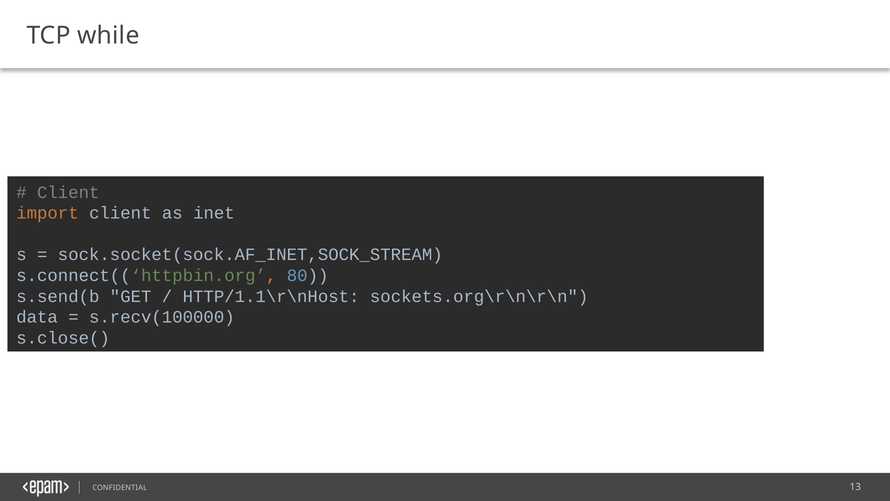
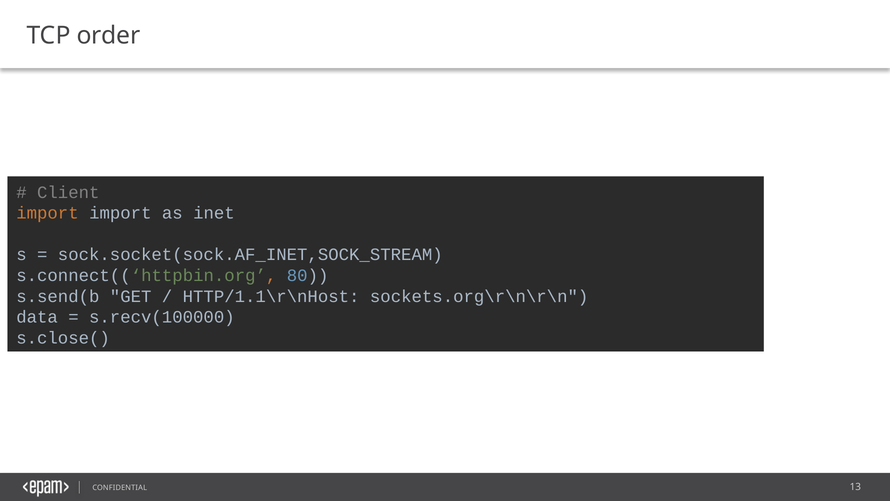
while: while -> order (109, 36)
import client: client -> import (120, 213)
